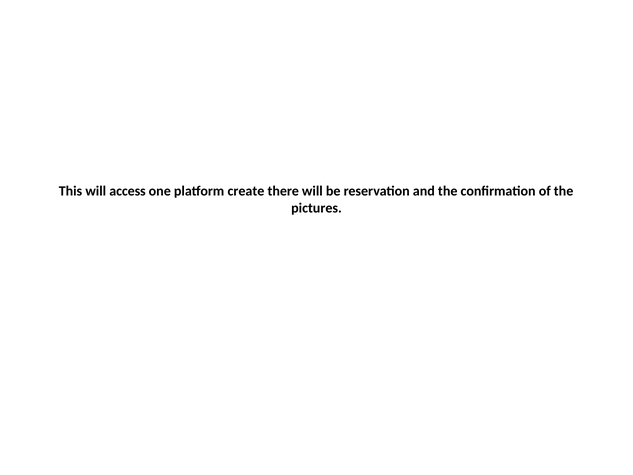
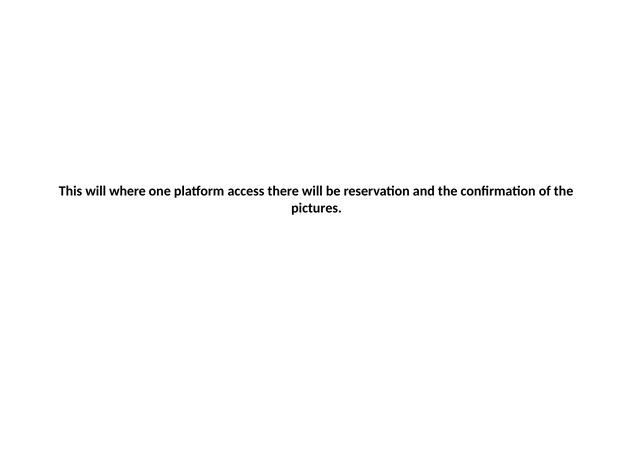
access: access -> where (128, 191)
create: create -> access (246, 191)
